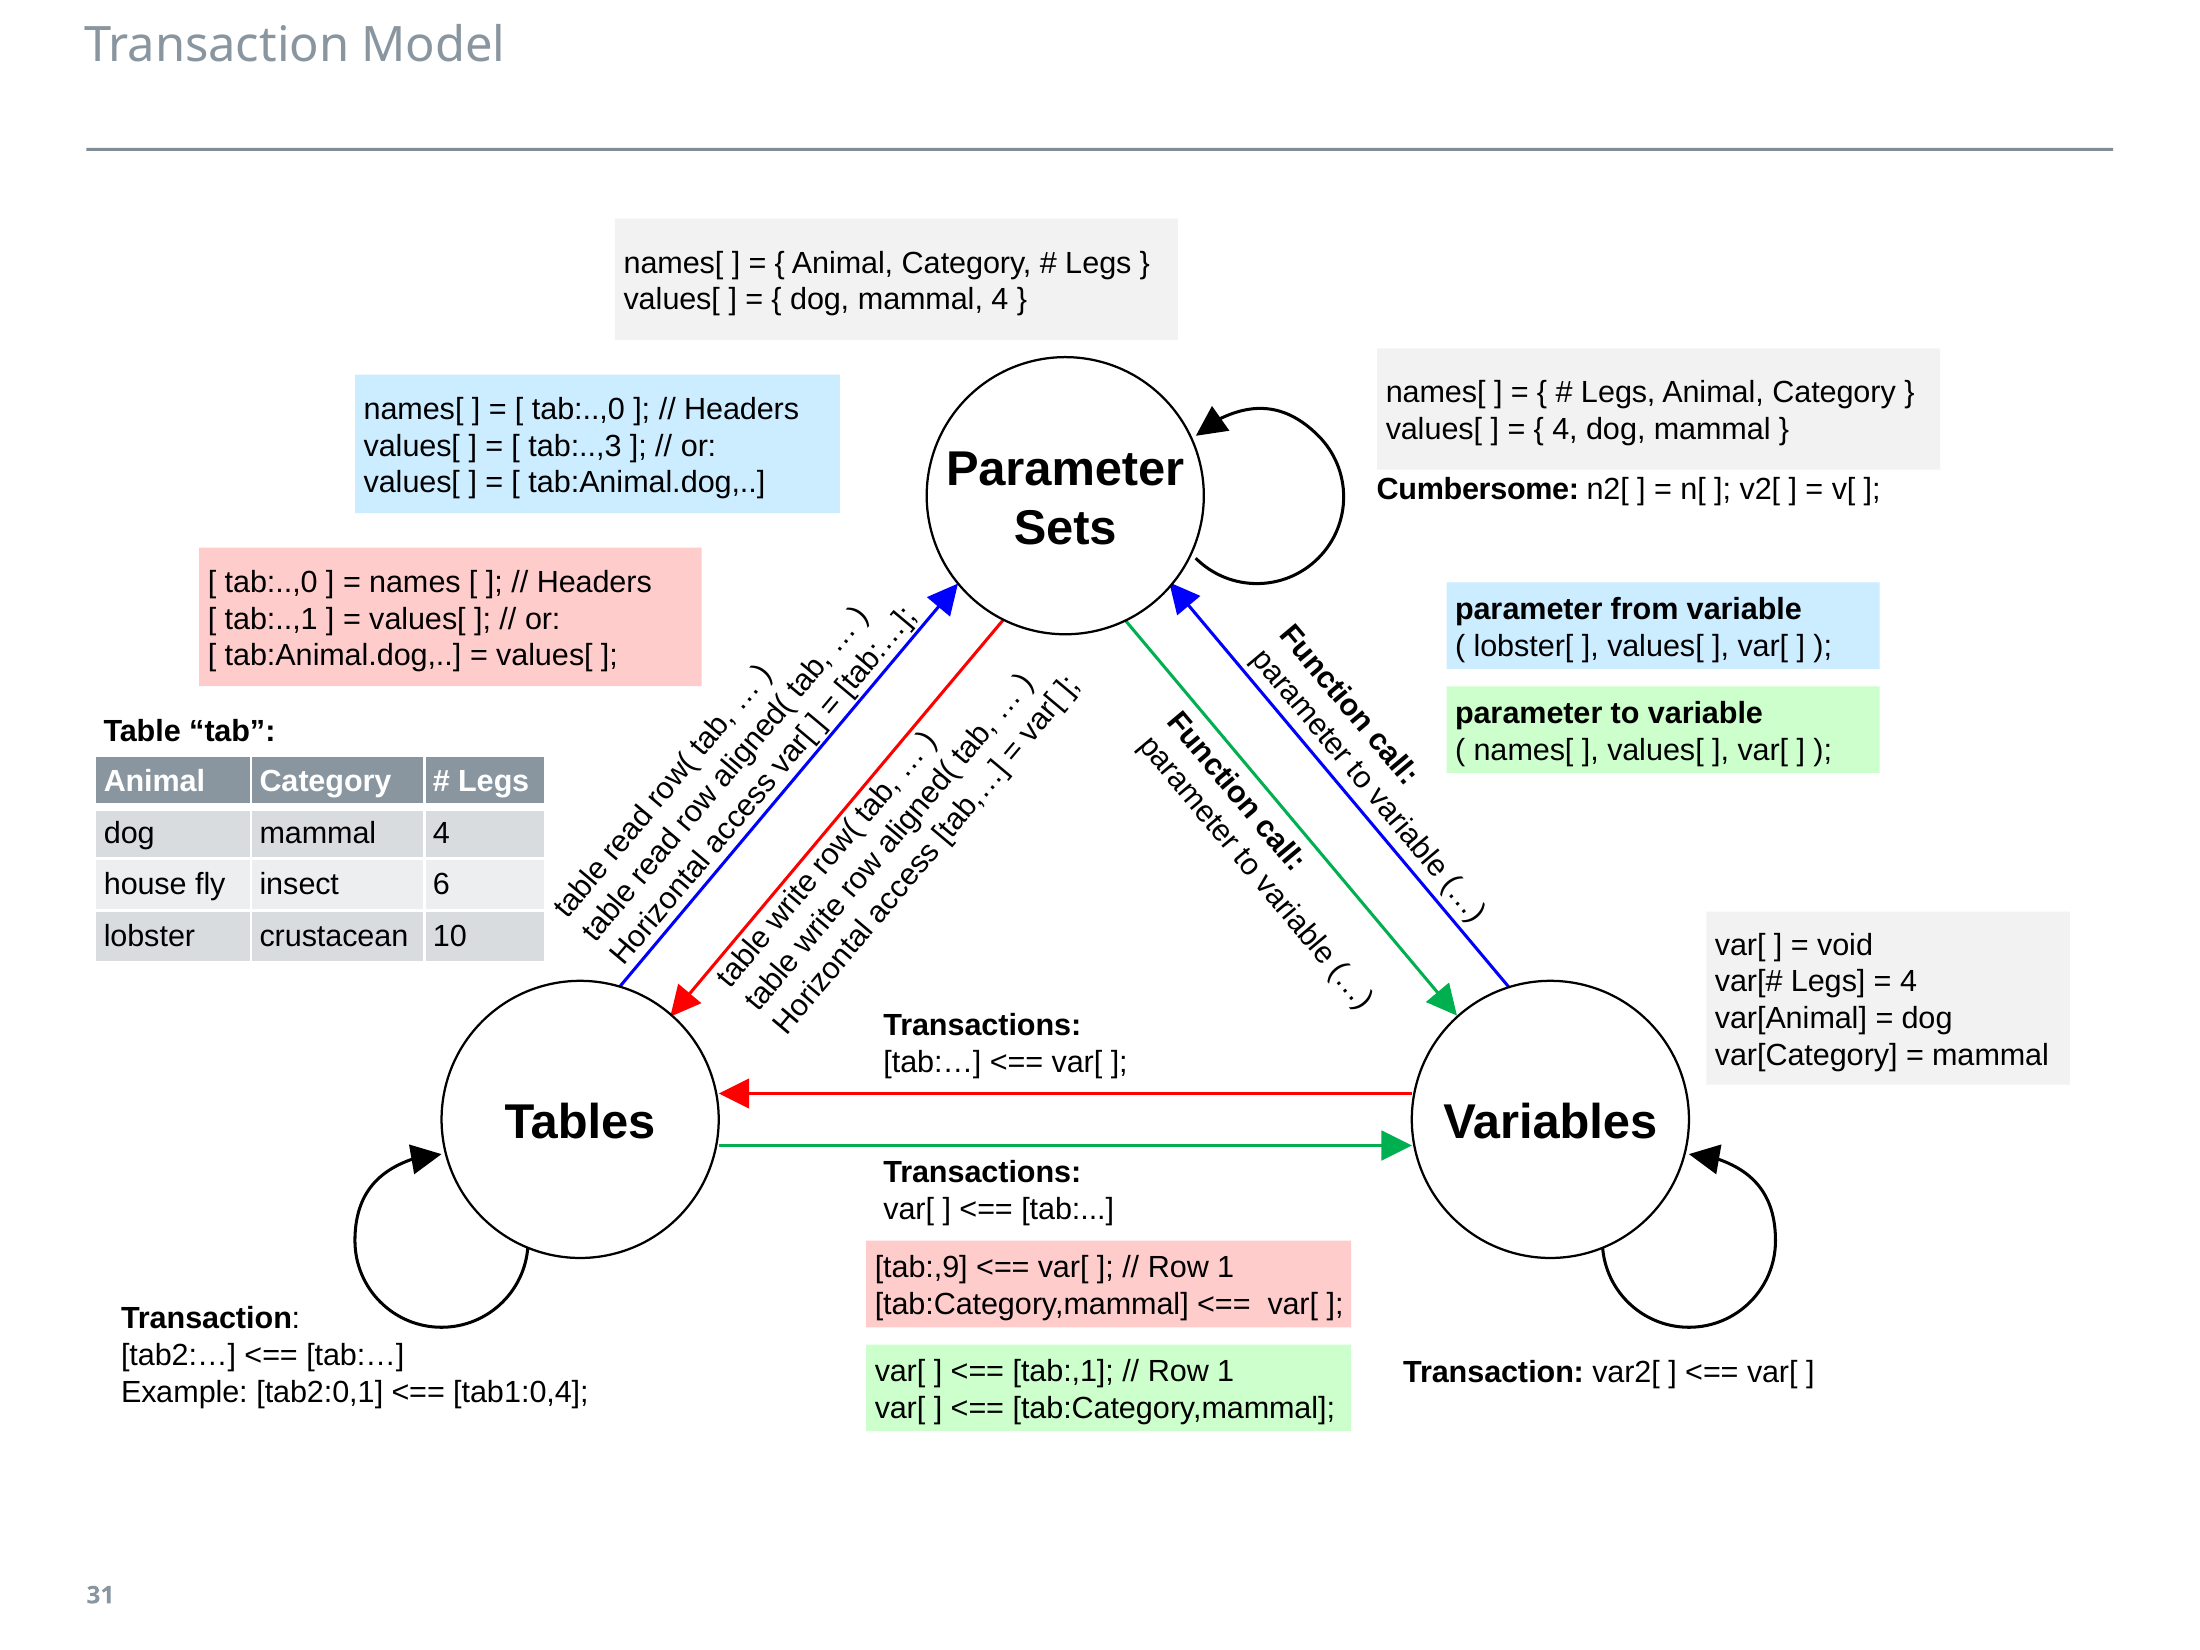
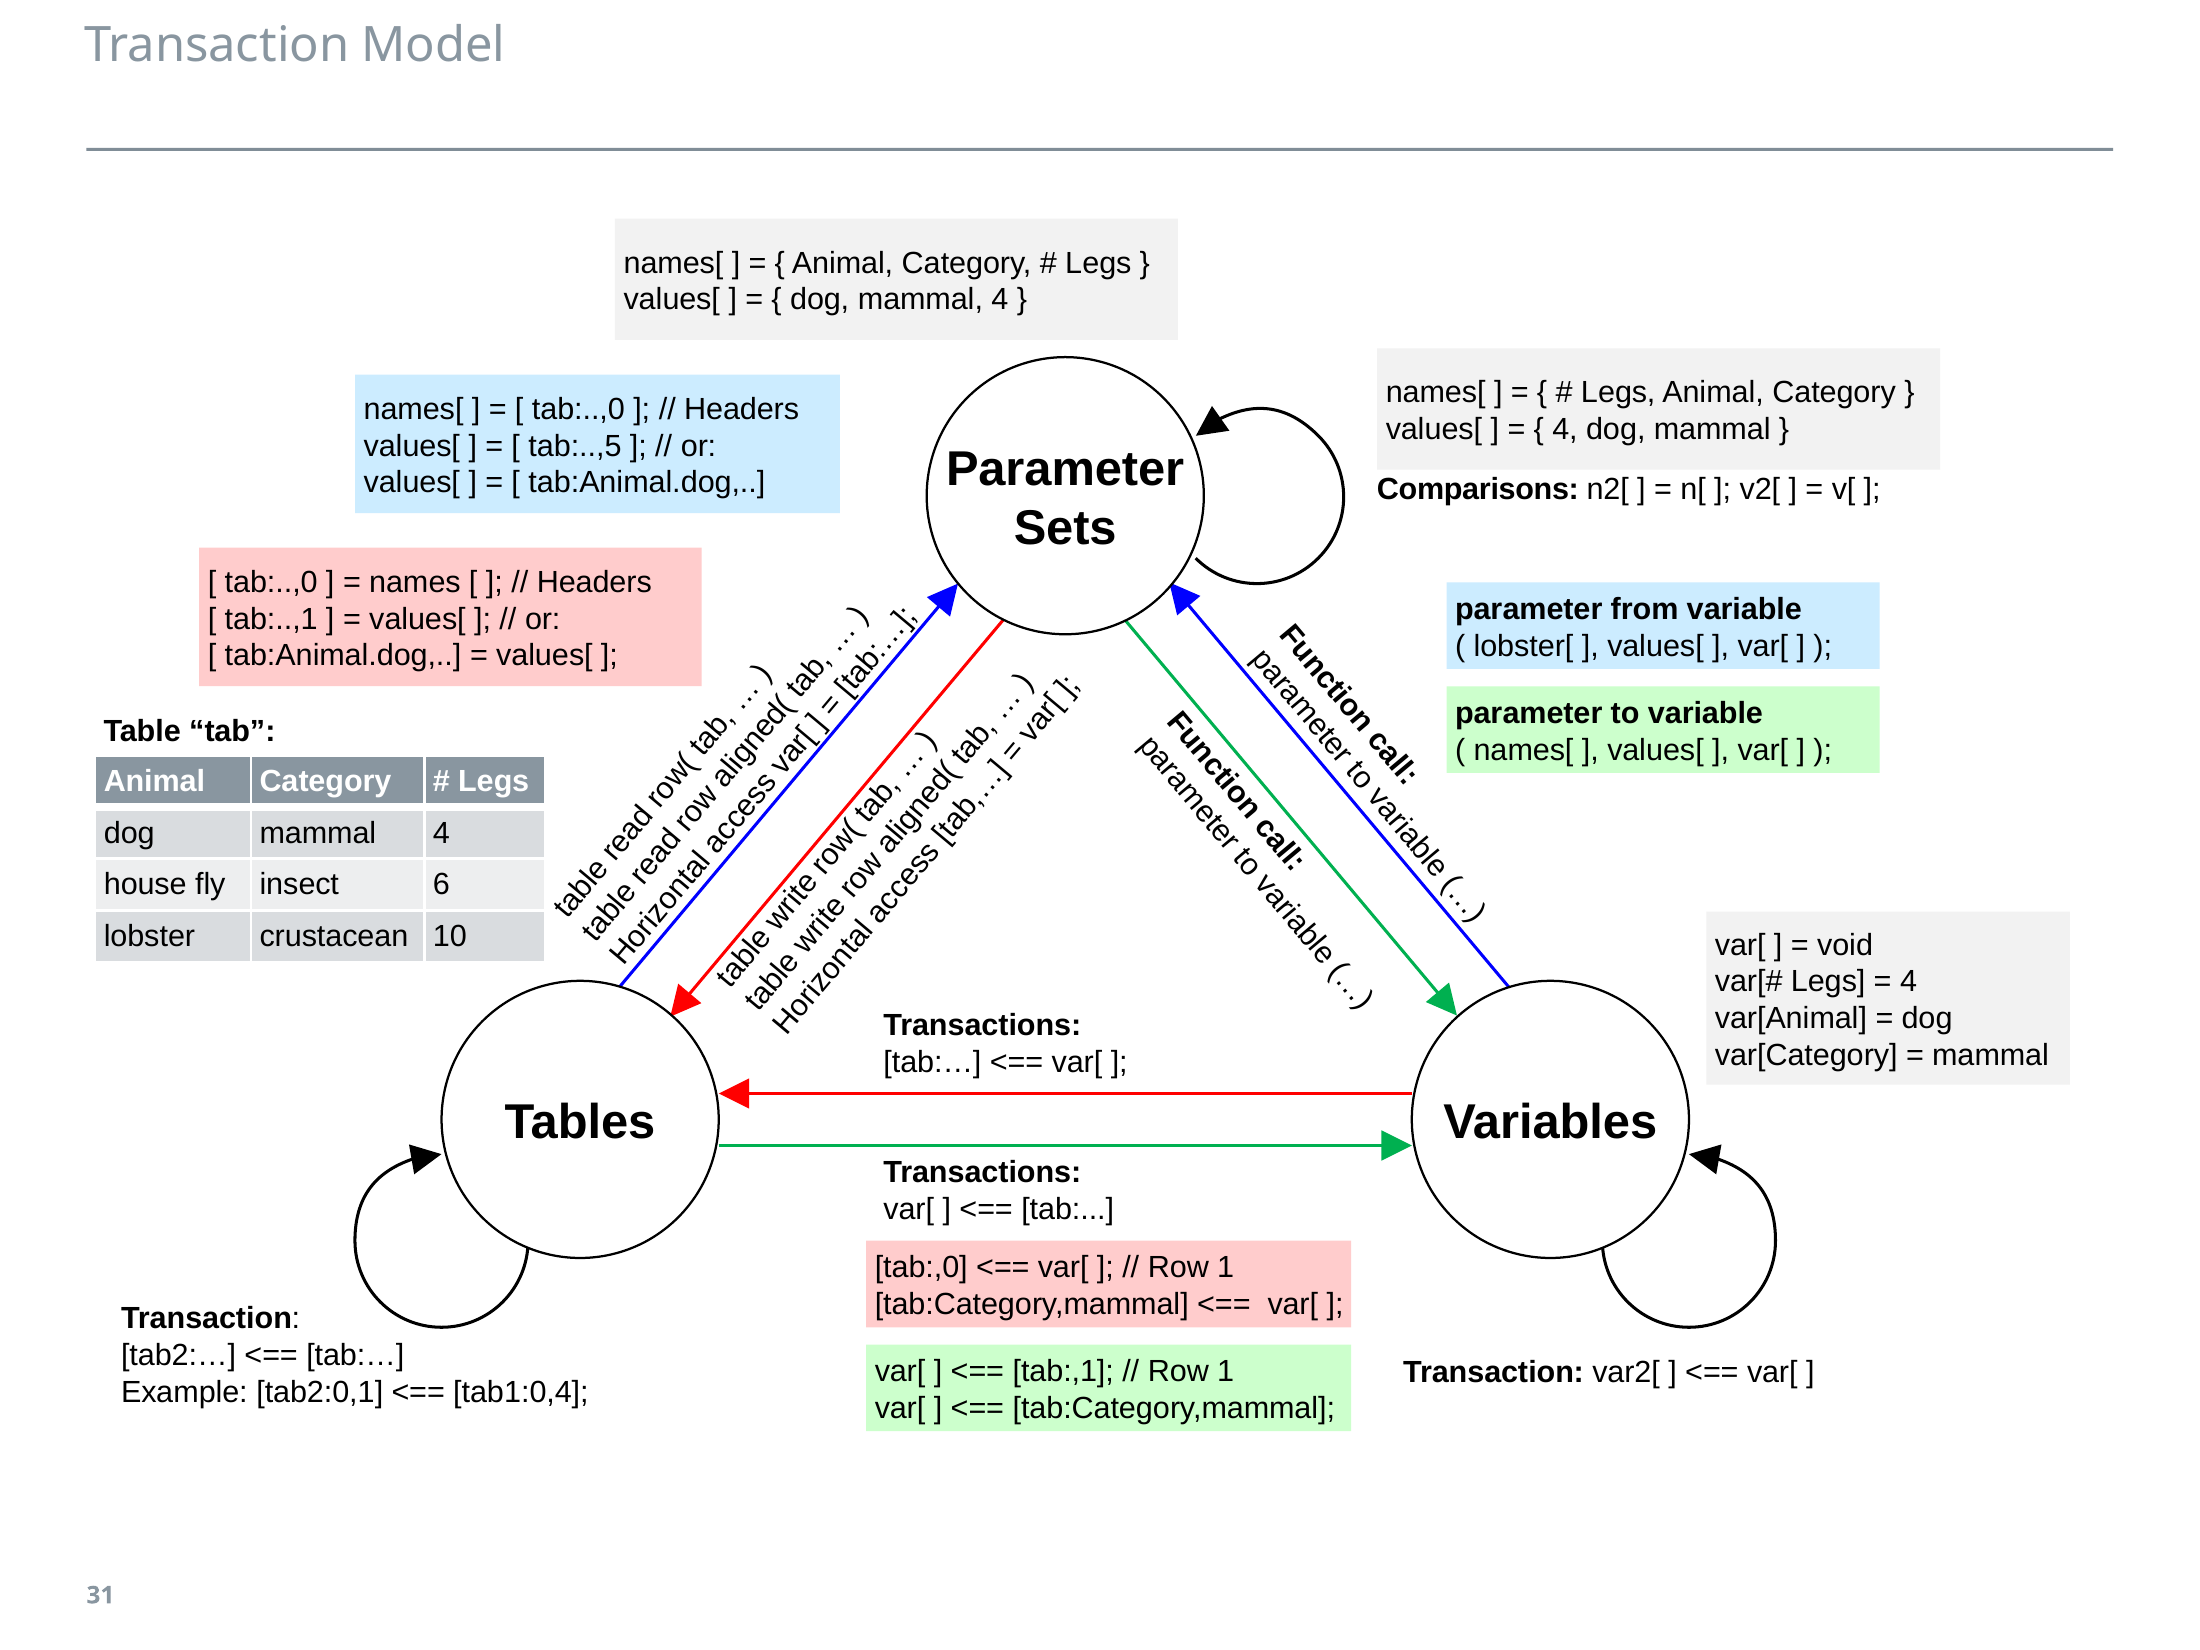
tab:..,3: tab:..,3 -> tab:..,5 (575, 446)
Cumbersome: Cumbersome -> Comparisons (1478, 489)
tab:,9: tab:,9 -> tab:,0 (921, 1268)
